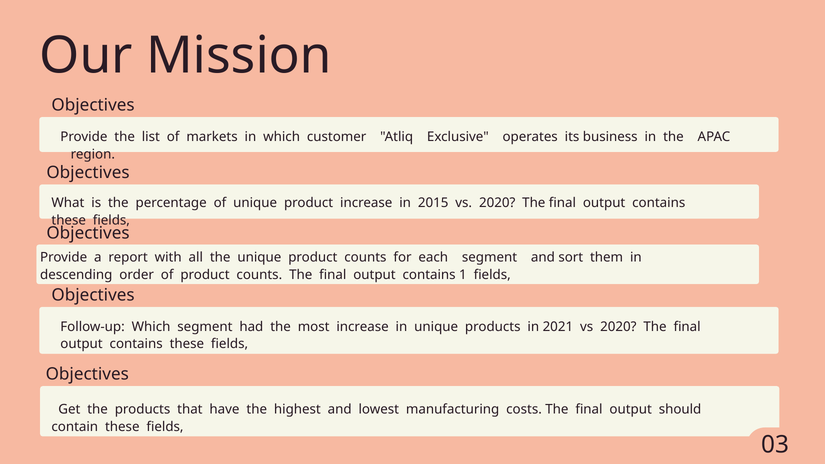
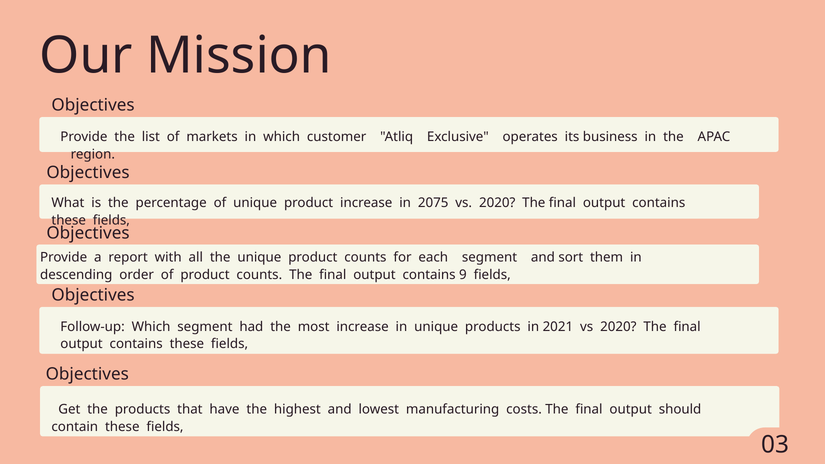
2015: 2015 -> 2075 (433, 203)
1: 1 -> 9 (463, 275)
